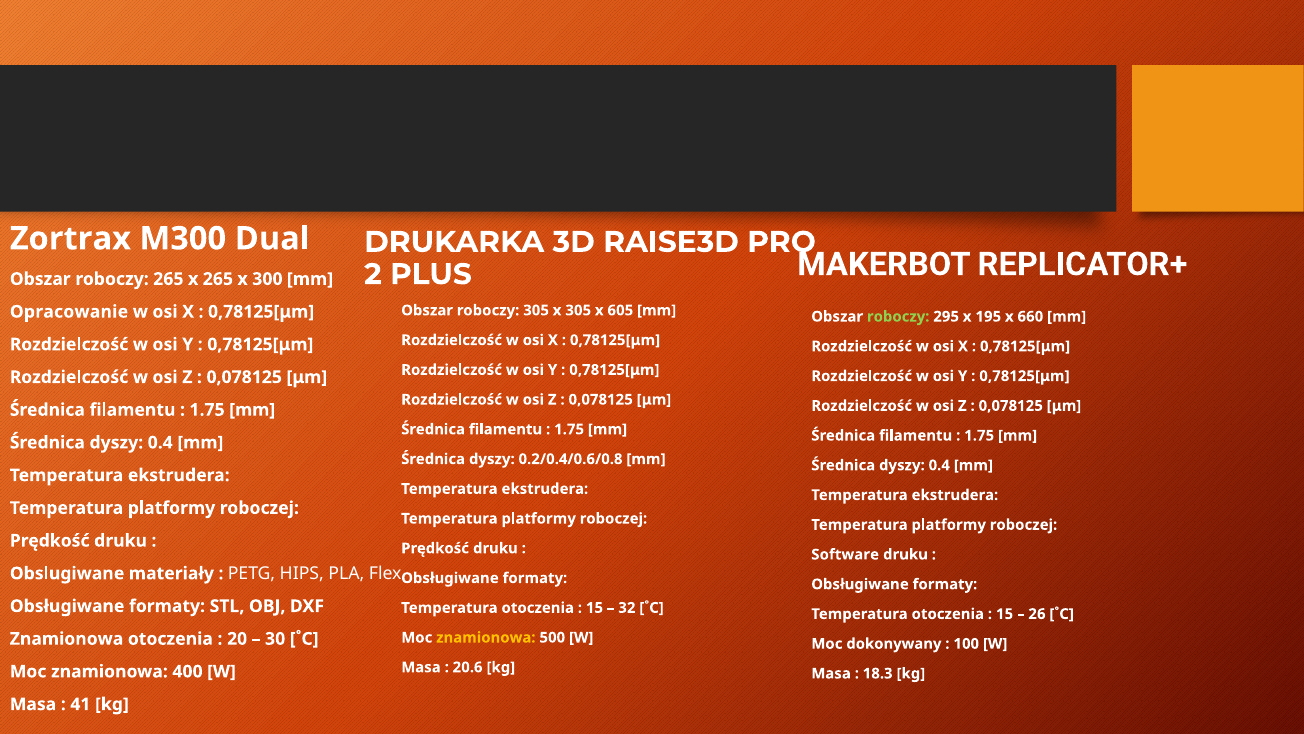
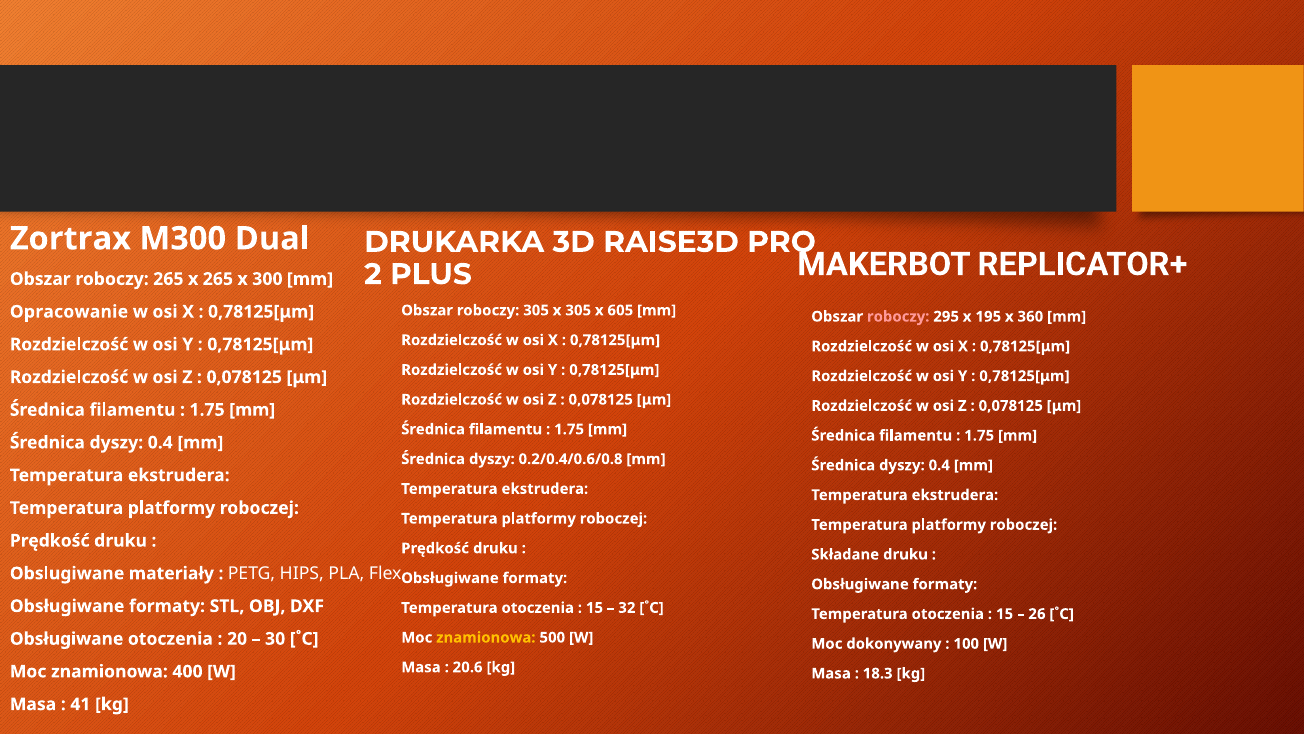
roboczy colour: light green -> pink (898, 316)
660: 660 -> 360 (1030, 316)
Software: Software -> Składane (845, 554)
Znamionowa: Znamionowa -> Obsługiwane (67, 638)
